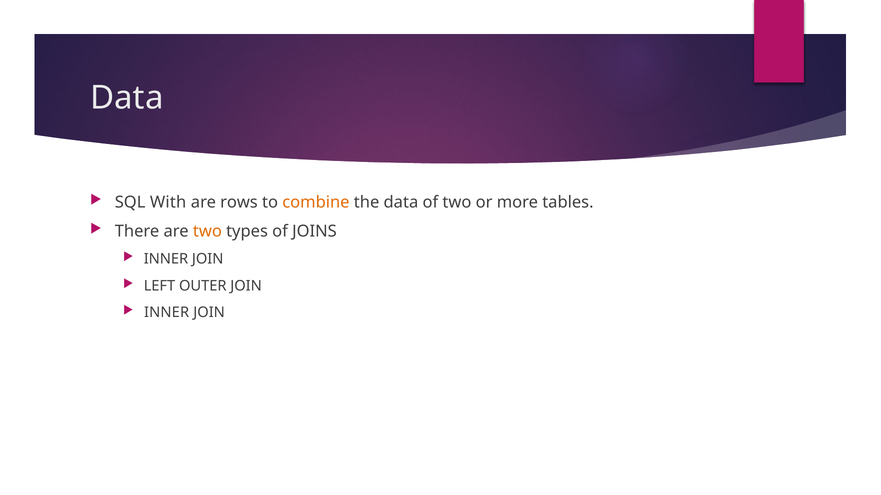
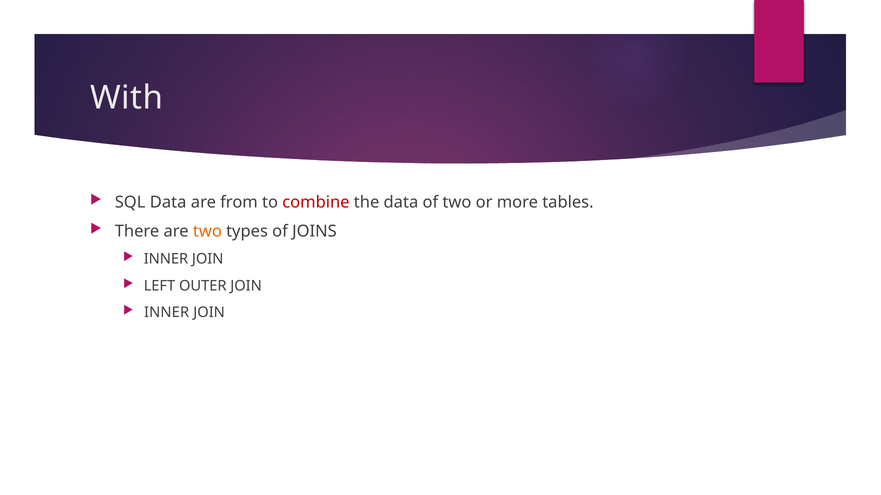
Data: Data -> With (127, 98)
SQL With: With -> Data (168, 203)
rows: rows -> from (239, 203)
combine colour: orange -> red (316, 203)
